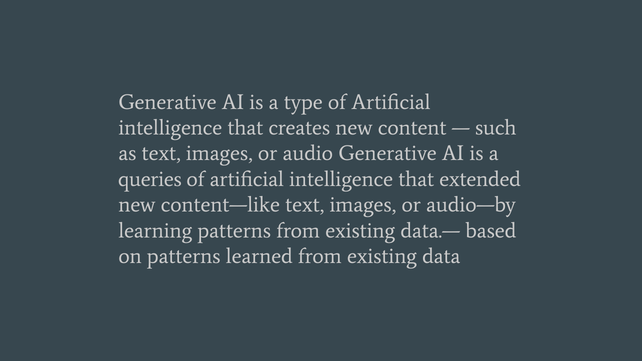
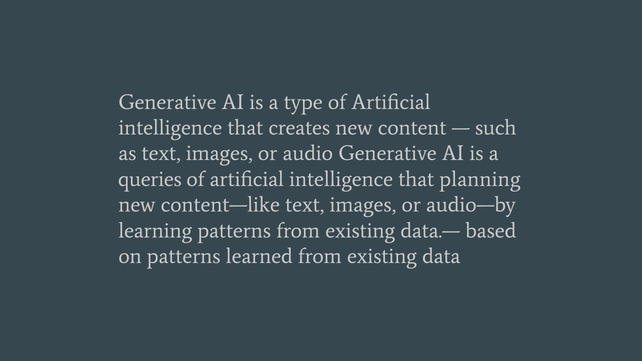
extended: extended -> planning (480, 179)
